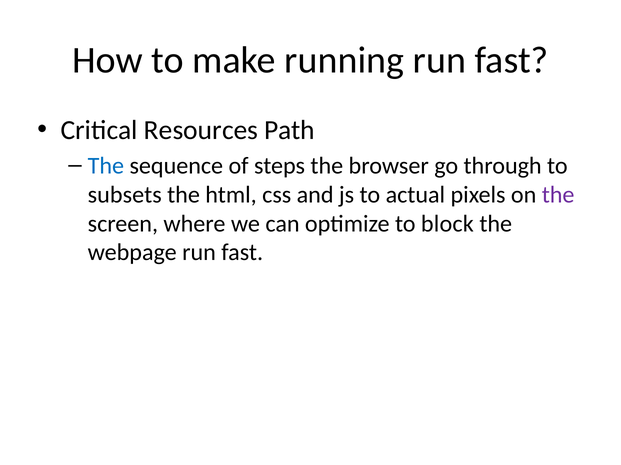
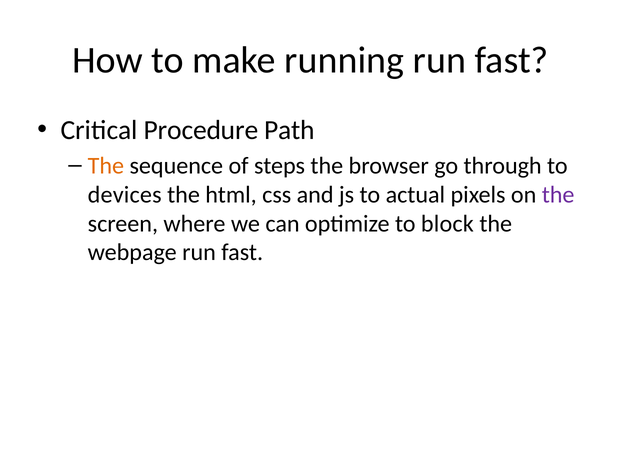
Resources: Resources -> Procedure (201, 130)
The colour: blue -> orange (106, 166)
subsets: subsets -> devices (125, 195)
